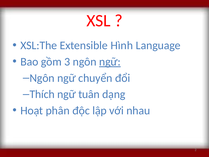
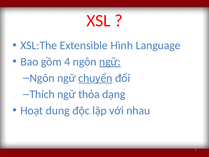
3: 3 -> 4 (67, 62)
chuyển underline: none -> present (95, 78)
tuân: tuân -> thỏa (89, 94)
phân: phân -> dung (58, 110)
